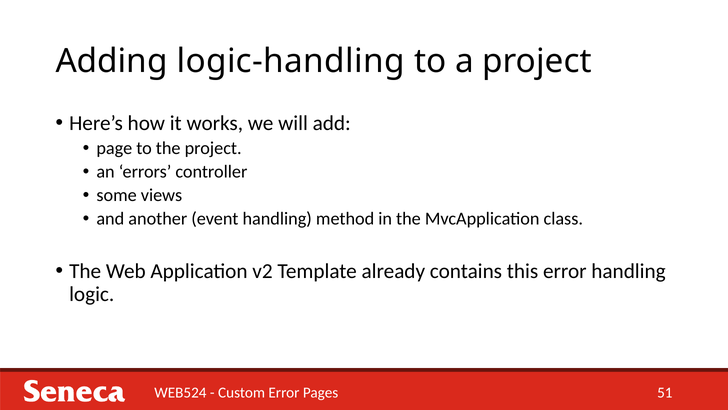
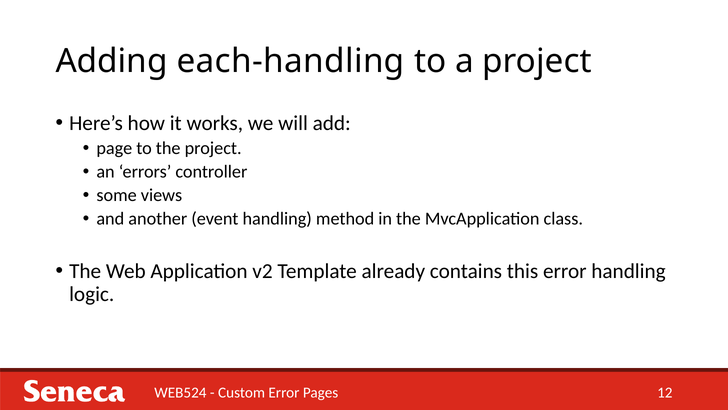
logic-handling: logic-handling -> each-handling (291, 61)
51: 51 -> 12 (665, 392)
